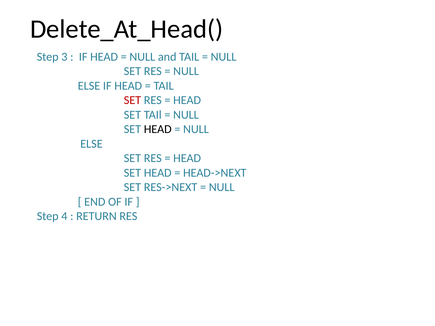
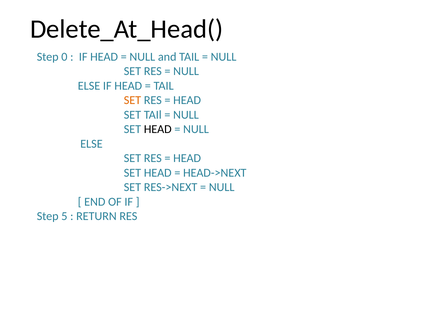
3: 3 -> 0 (64, 57)
SET colour: red -> orange (132, 100)
4: 4 -> 5 (64, 216)
